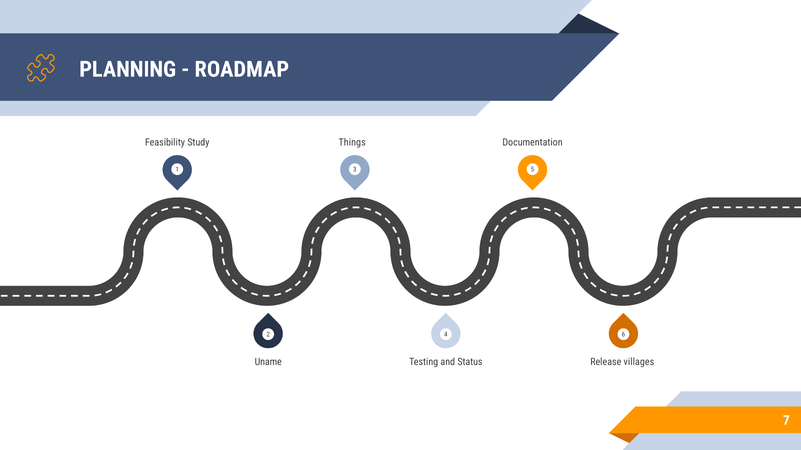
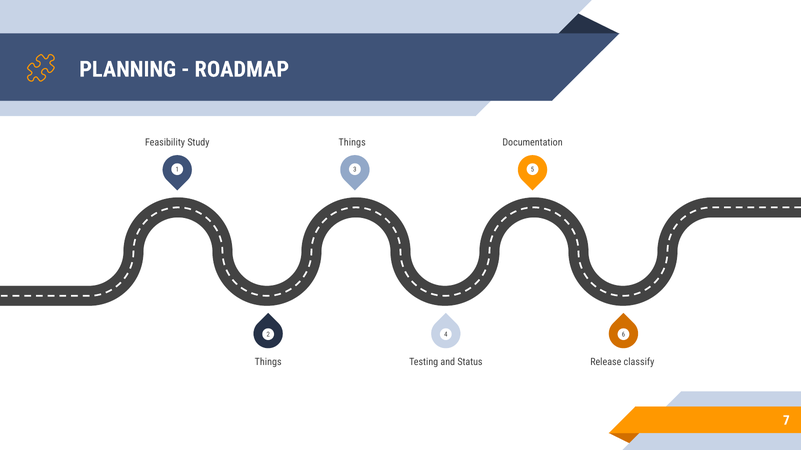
Uname: Uname -> Things (268, 363)
villages: villages -> classify (639, 363)
